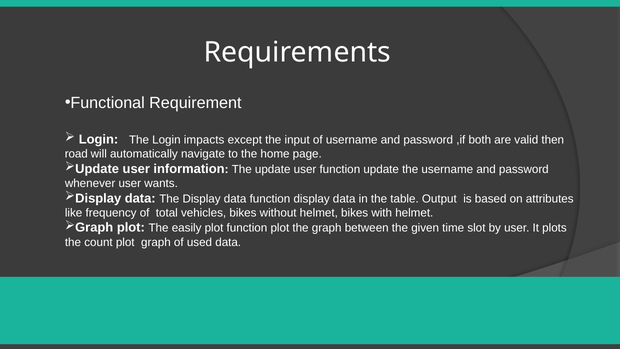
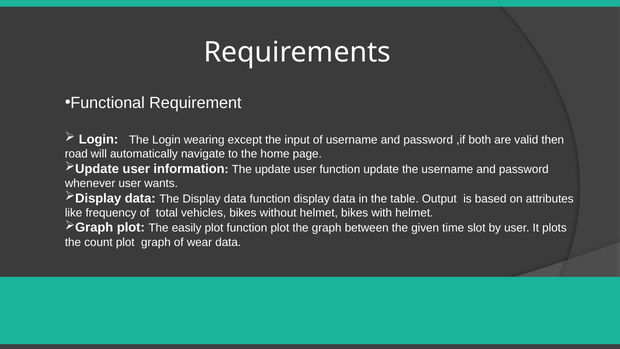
impacts: impacts -> wearing (204, 140)
used: used -> wear (199, 242)
